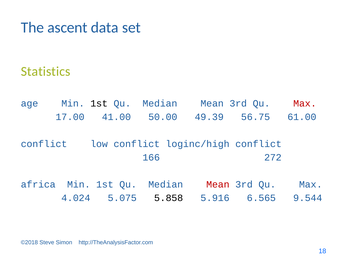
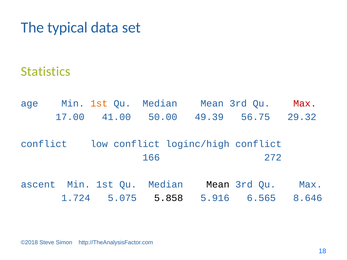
ascent: ascent -> typical (68, 28)
1st colour: black -> orange (99, 104)
61.00: 61.00 -> 29.32 (302, 117)
africa: africa -> ascent (38, 185)
Mean colour: red -> black (218, 185)
4.024: 4.024 -> 1.724 (76, 198)
9.544: 9.544 -> 8.646 (308, 198)
